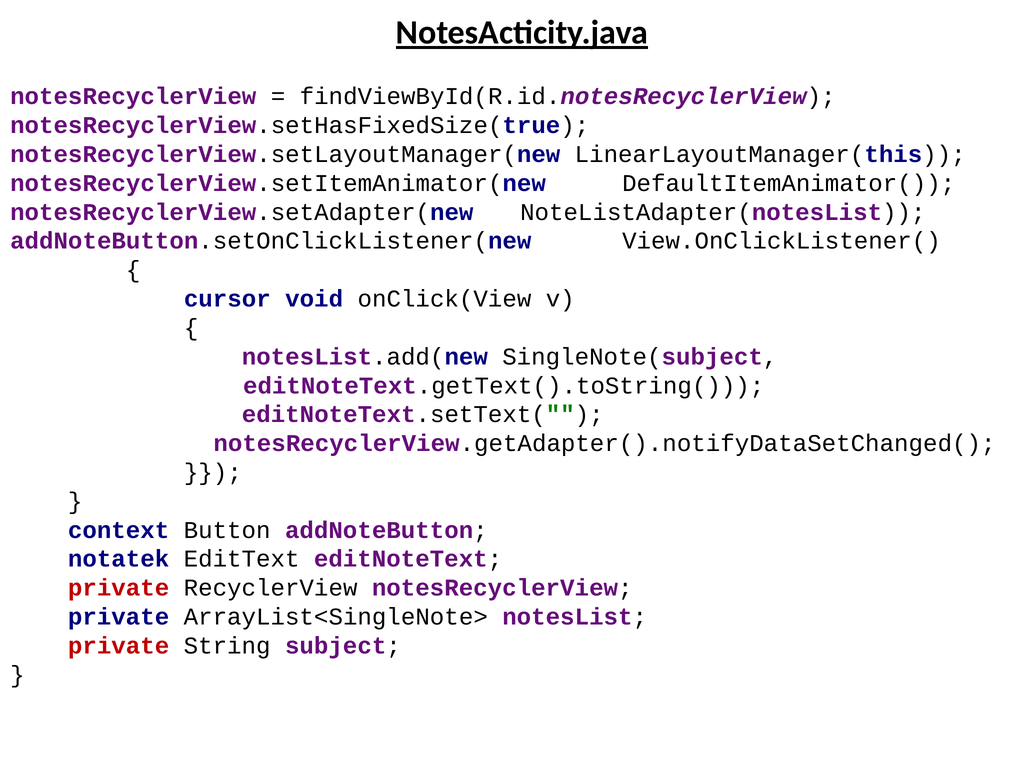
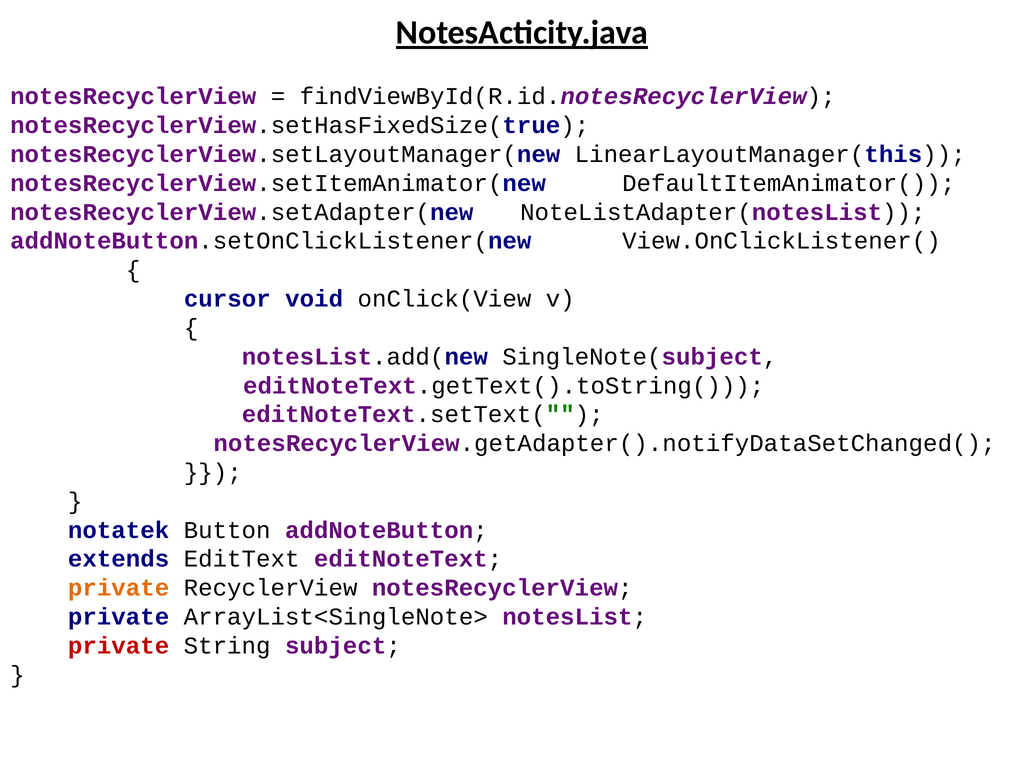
context: context -> notatek (119, 530)
notatek: notatek -> extends (119, 559)
private colour: red -> orange (119, 588)
